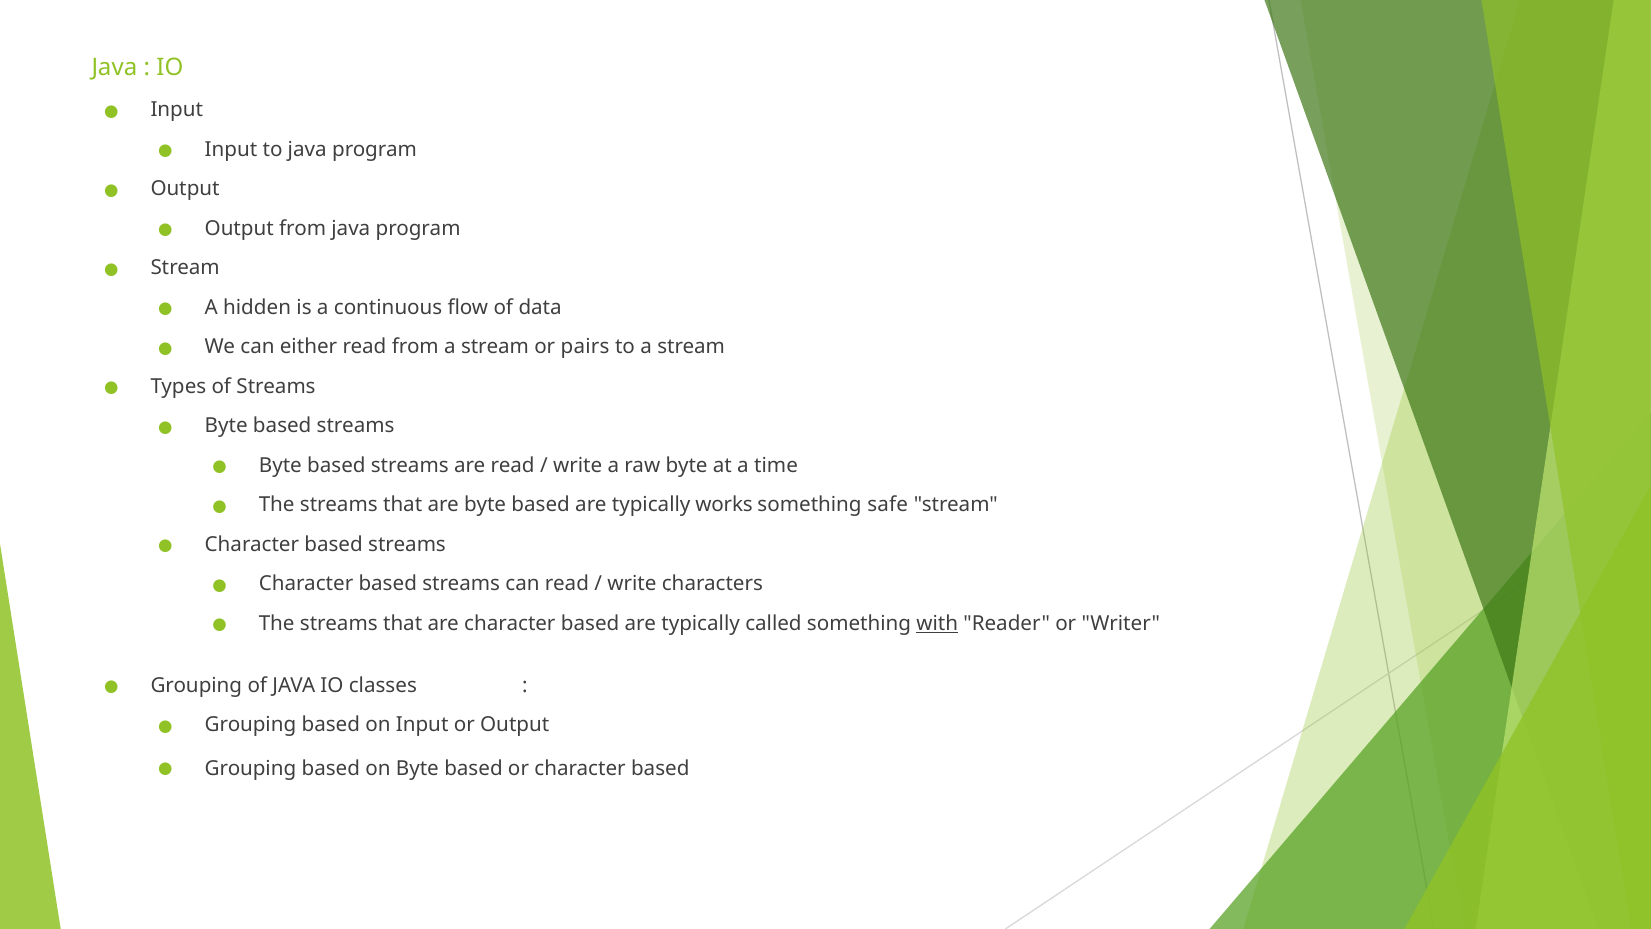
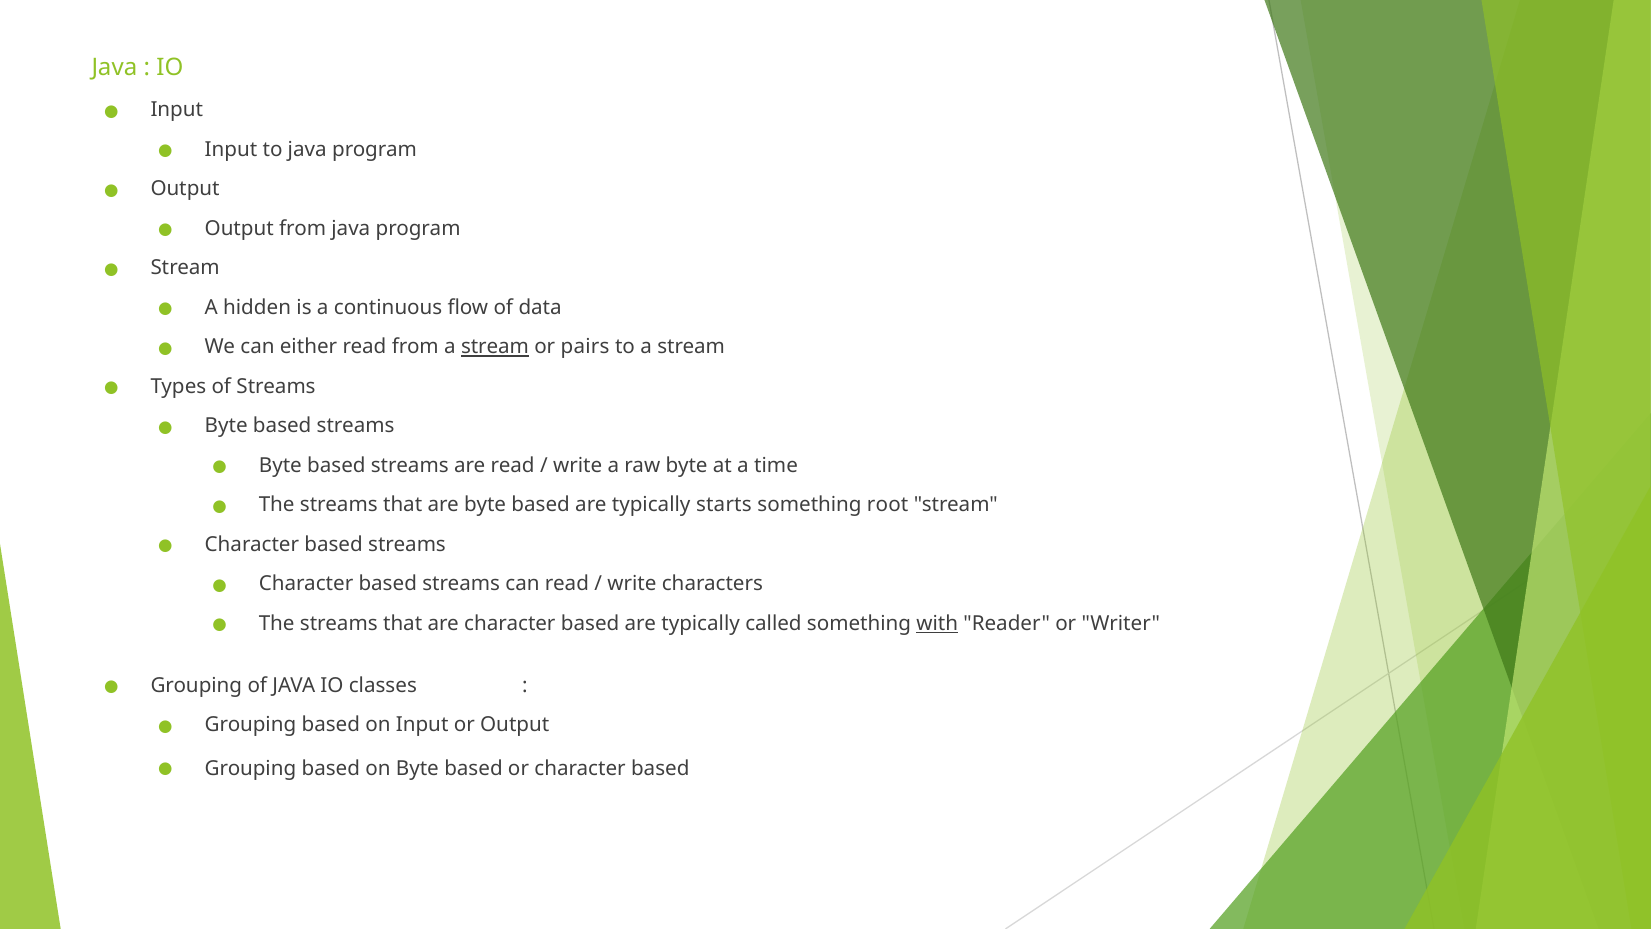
stream underline: none -> present (495, 347)
works: works -> starts (724, 505)
safe: safe -> root (888, 505)
